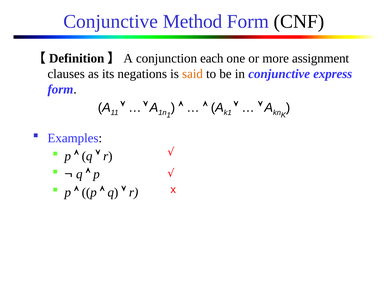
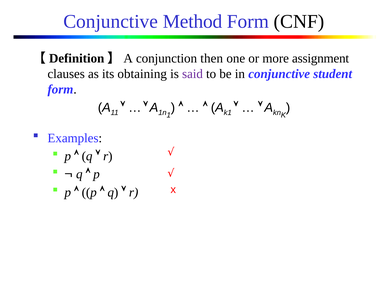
each: each -> then (212, 58)
negations: negations -> obtaining (142, 74)
said colour: orange -> purple (192, 74)
express: express -> student (333, 74)
